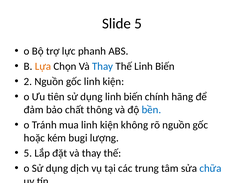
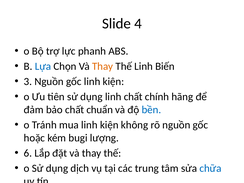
Slide 5: 5 -> 4 (138, 24)
Lựa colour: orange -> blue (43, 66)
Thay colour: blue -> orange (103, 66)
2: 2 -> 3 (28, 82)
dụng linh biến: biến -> chất (133, 97)
chất thông: thông -> chuẩn (100, 110)
5: 5 -> 6 (28, 153)
